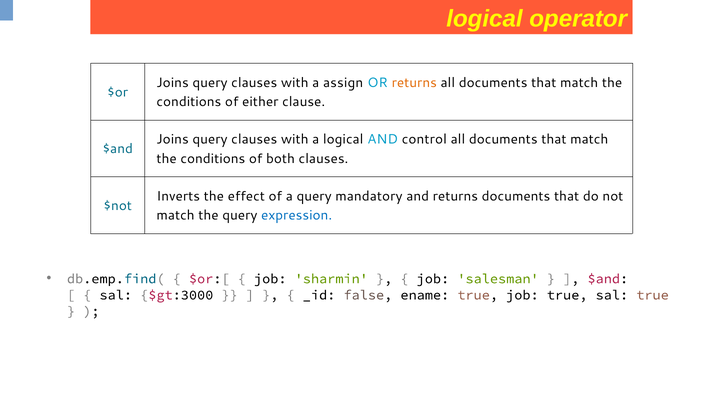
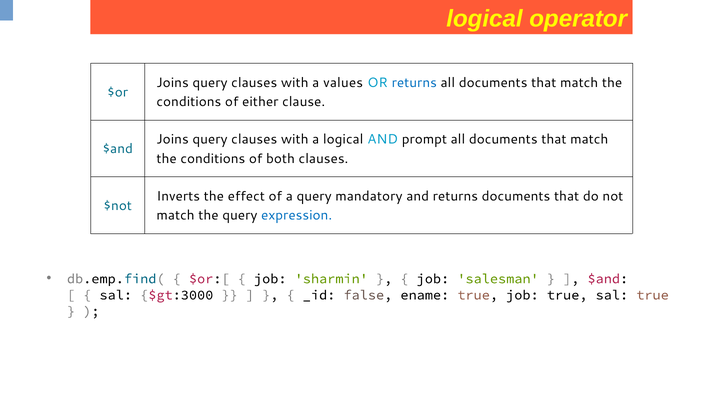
assign: assign -> values (343, 83)
returns colour: orange -> blue (414, 83)
control: control -> prompt (424, 140)
